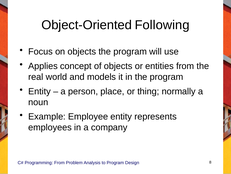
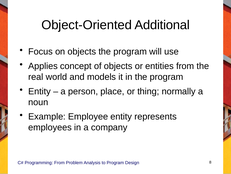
Following: Following -> Additional (162, 25)
